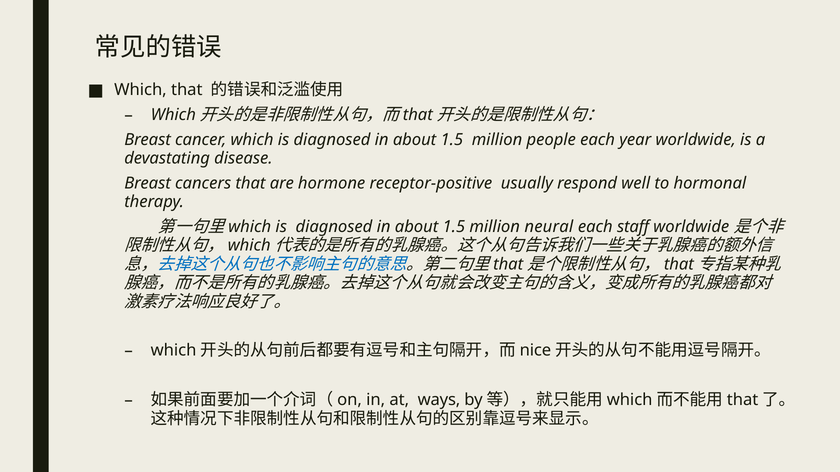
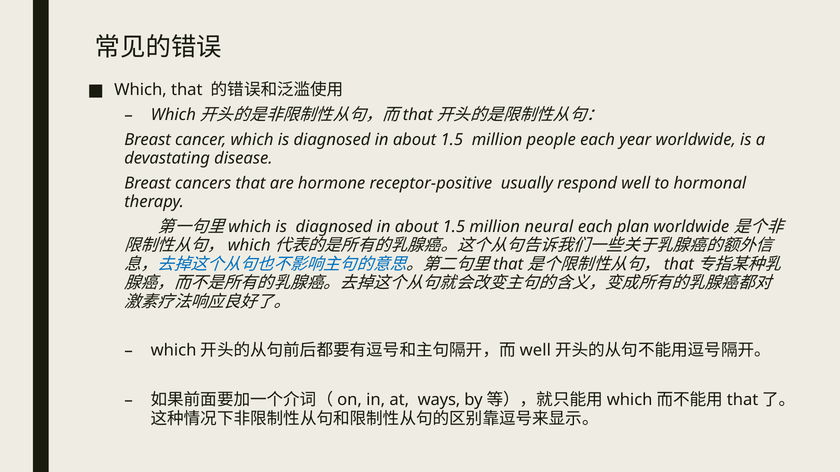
staff: staff -> plan (633, 227)
nice: nice -> well (535, 351)
